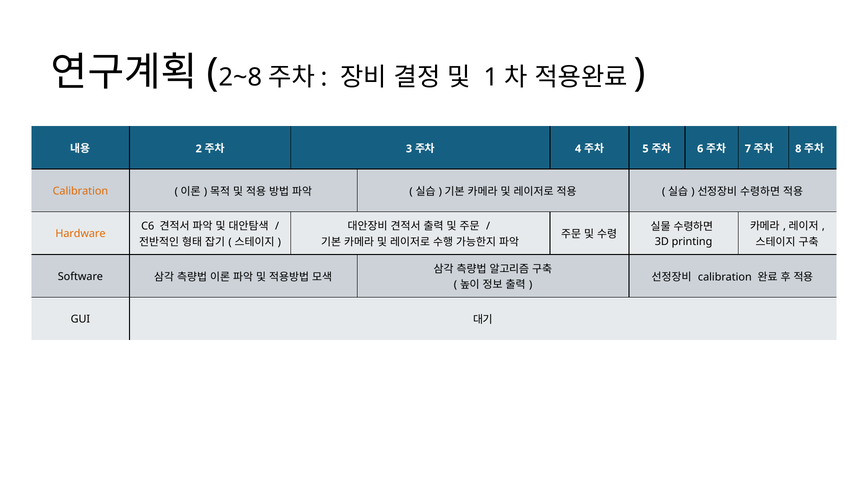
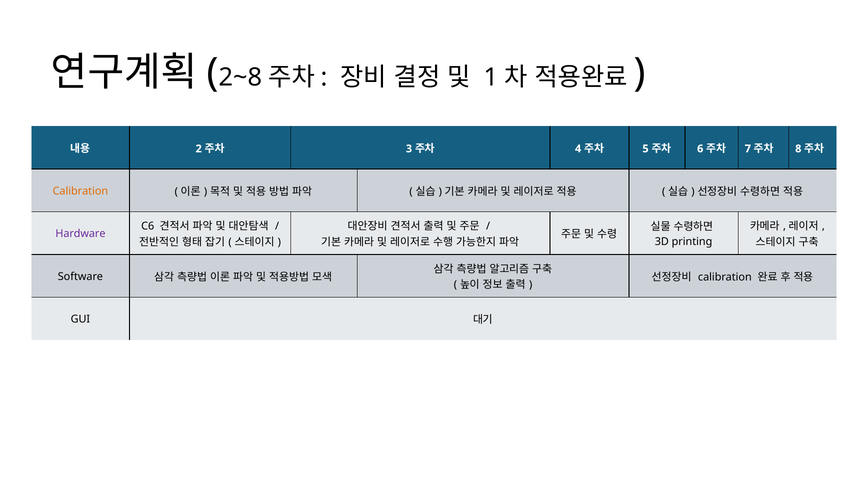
Hardware colour: orange -> purple (80, 234)
